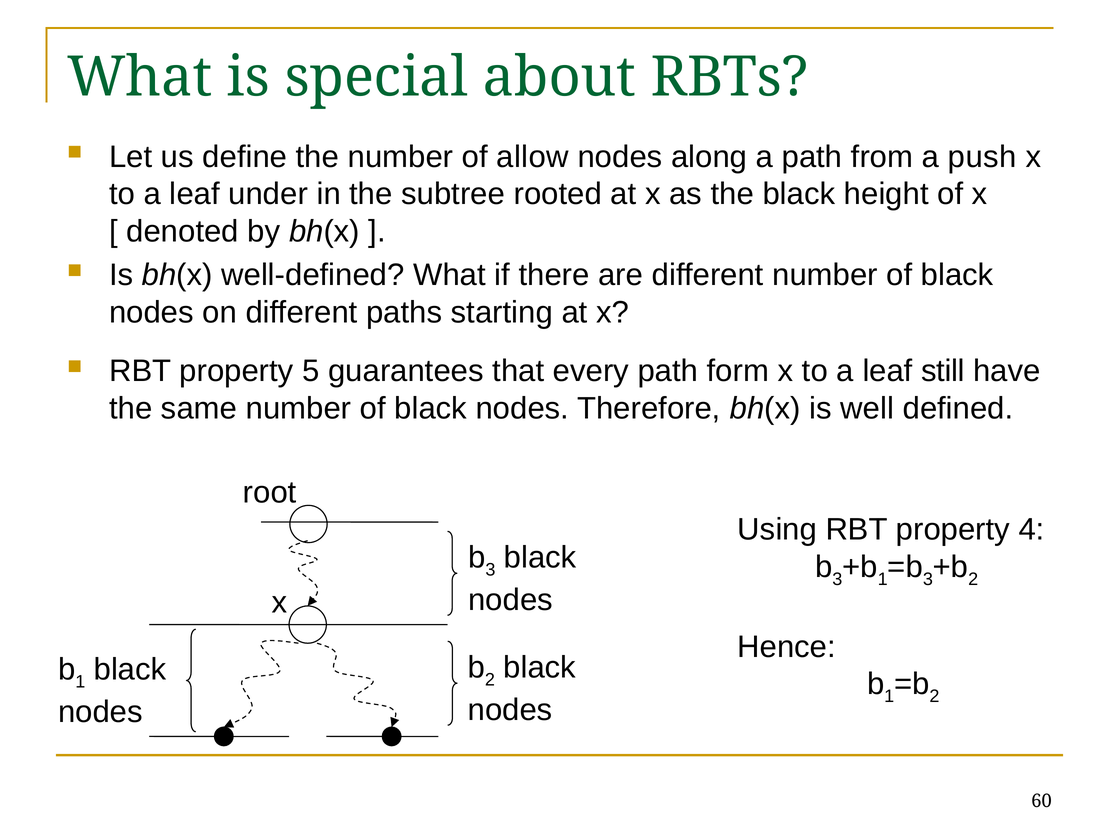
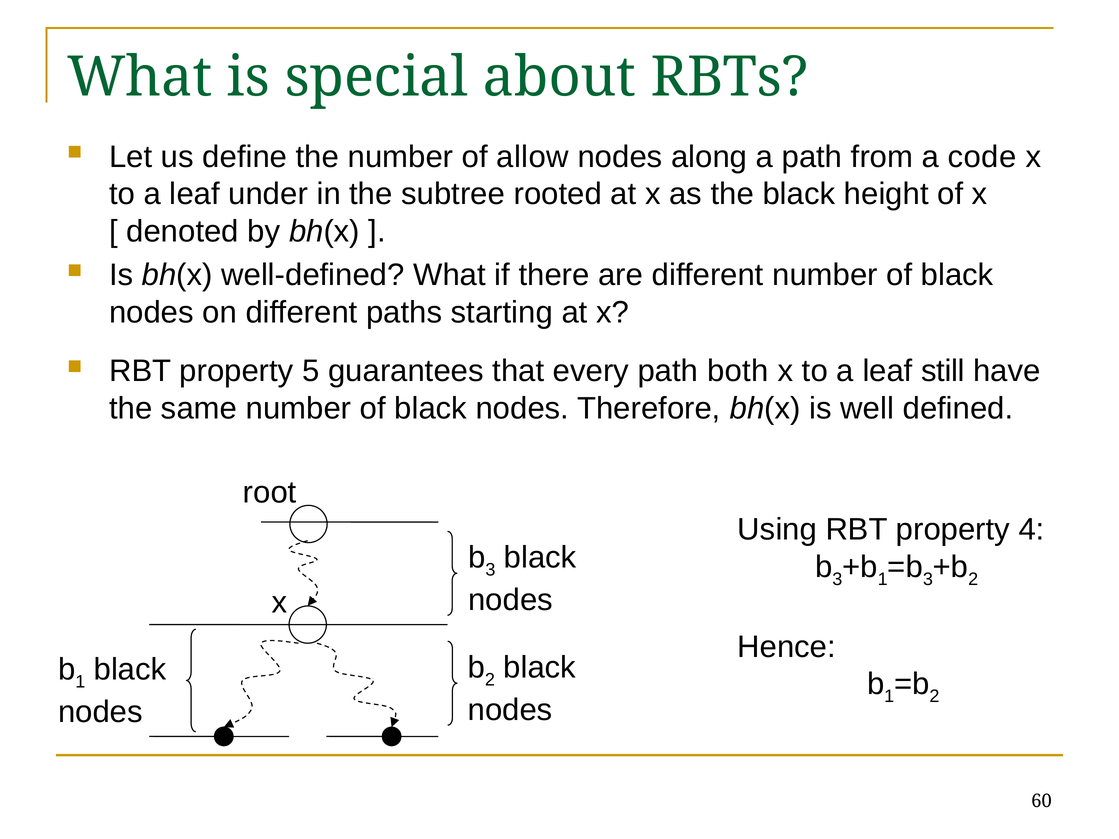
push: push -> code (982, 157)
form: form -> both (738, 371)
